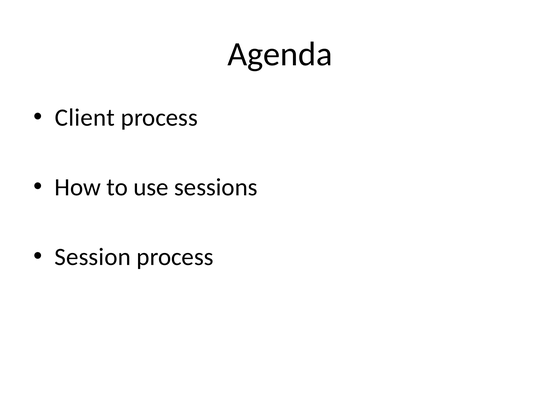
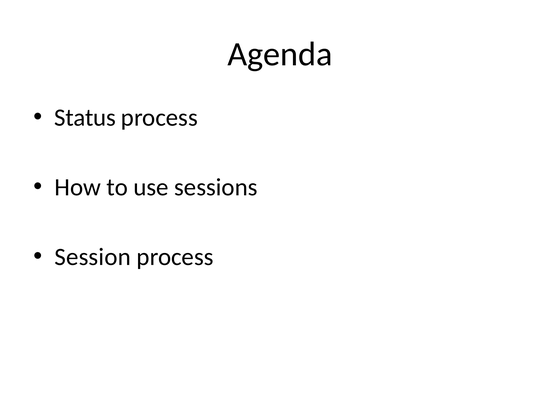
Client: Client -> Status (85, 117)
